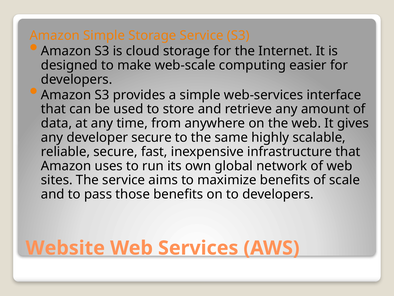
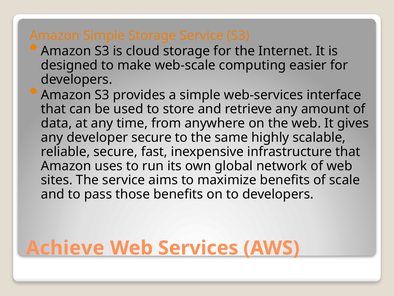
Website: Website -> Achieve (65, 248)
